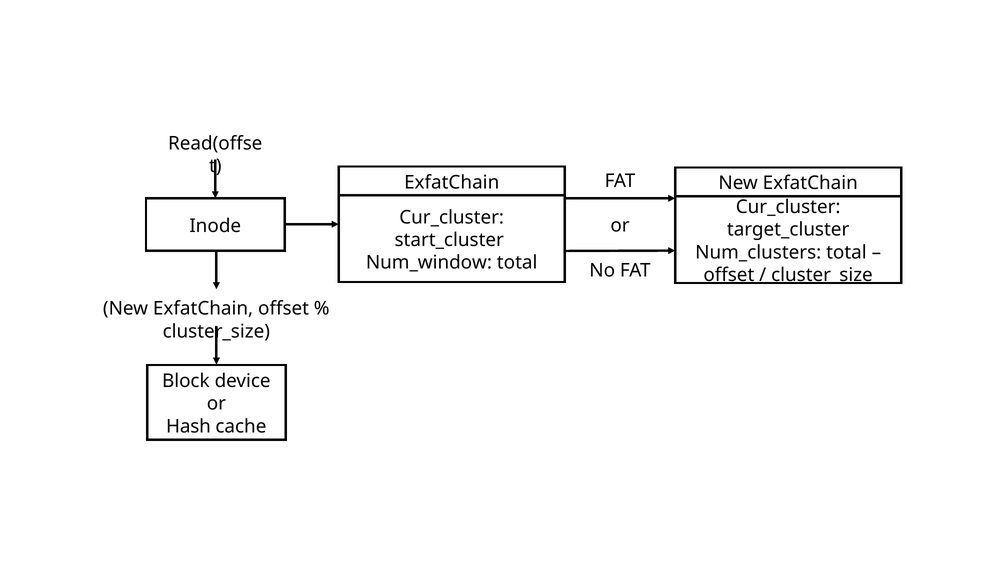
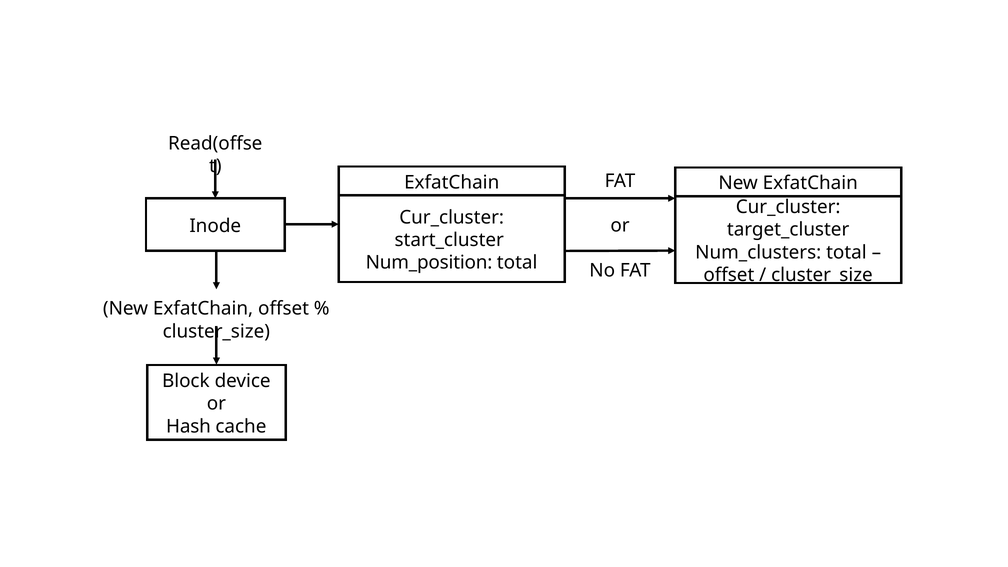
Num_window: Num_window -> Num_position (429, 263)
